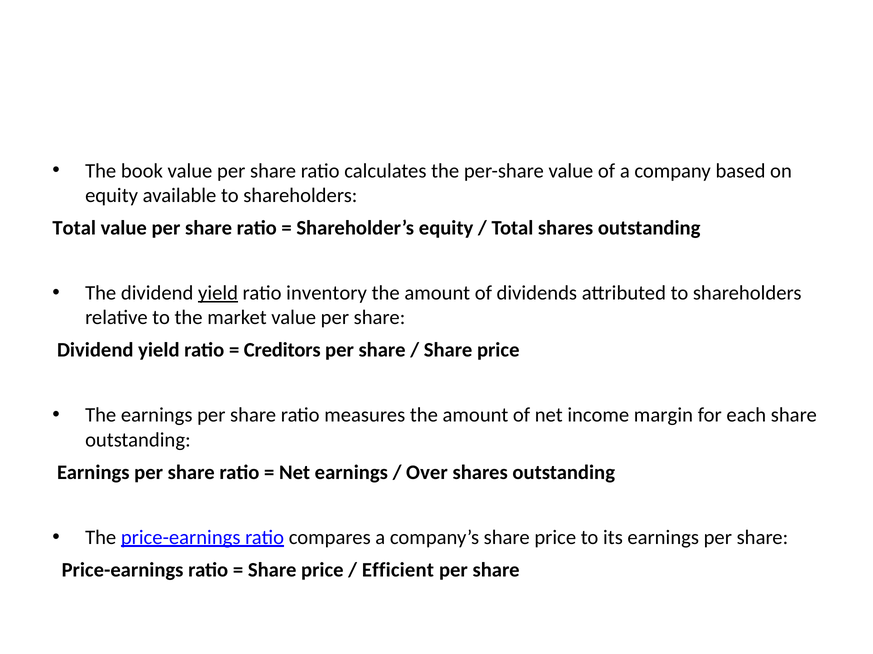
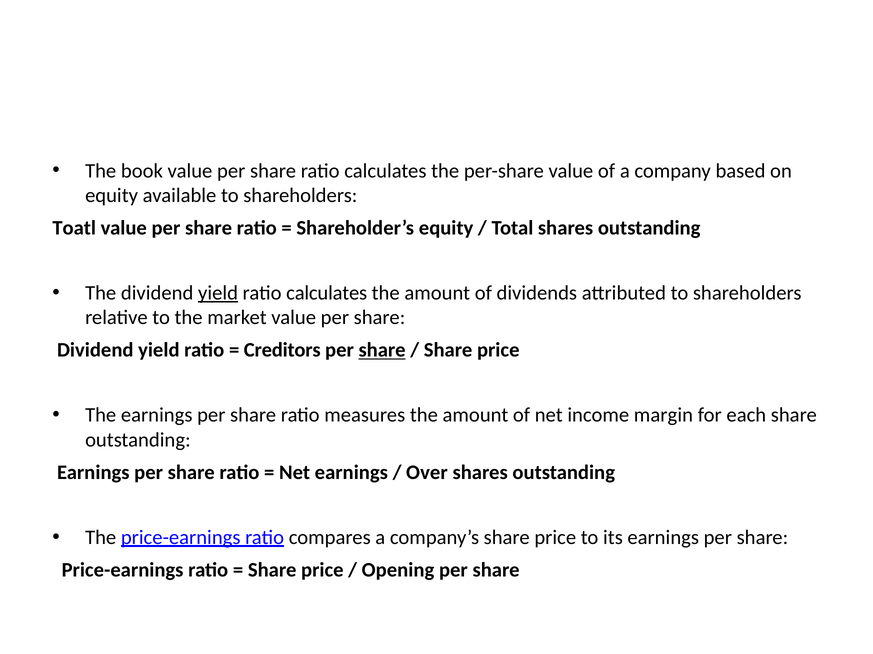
Total: Total -> Toatl (74, 228)
inventory: inventory -> calculates (327, 293)
share underline: none -> present (382, 351)
Efficient: Efficient -> Opening (398, 571)
